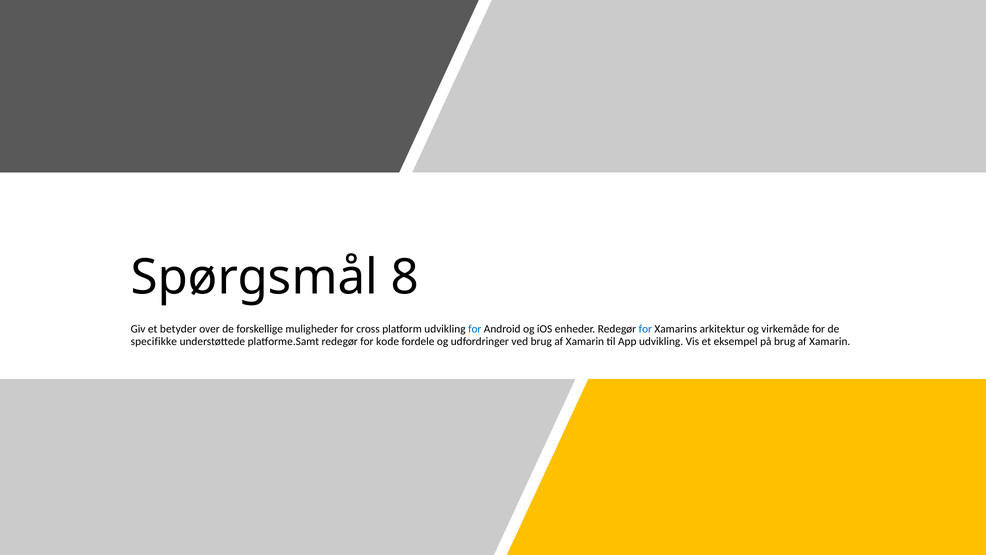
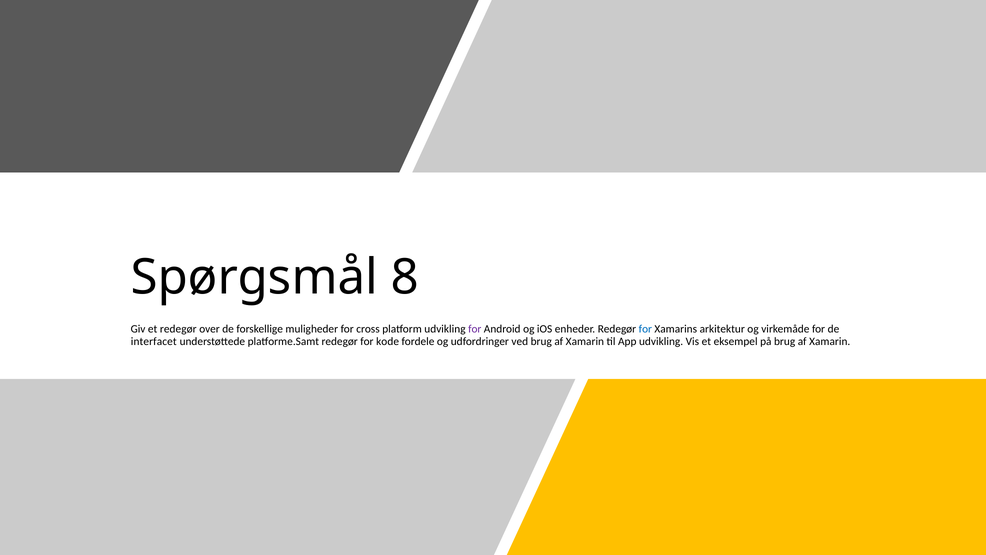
et betyder: betyder -> redegør (178, 329)
for colour: blue -> purple (475, 329)
specifikke: specifikke -> interfacet (154, 341)
